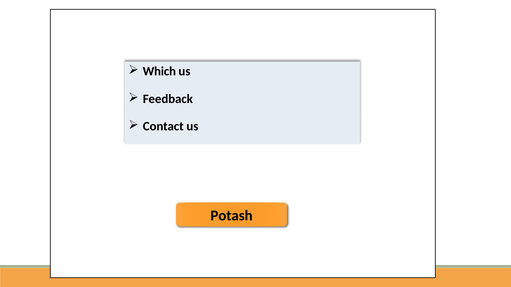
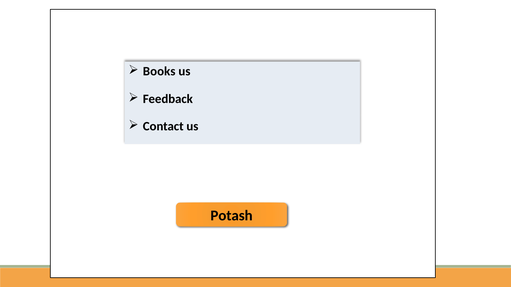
Which: Which -> Books (159, 71)
